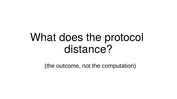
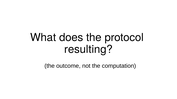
distance: distance -> resulting (88, 50)
